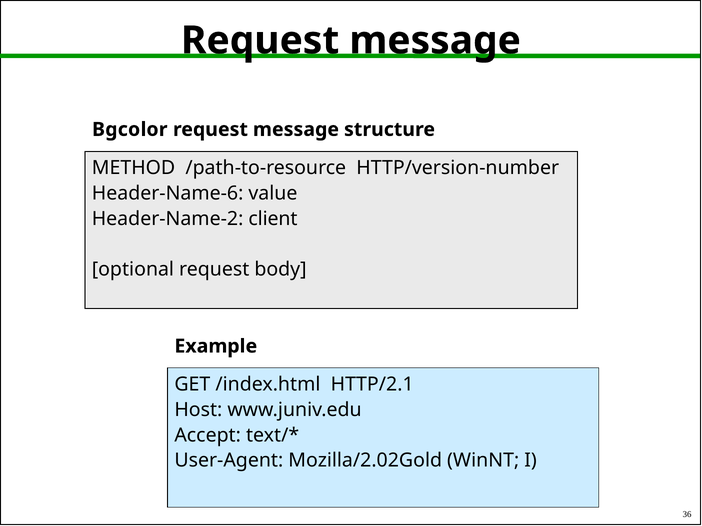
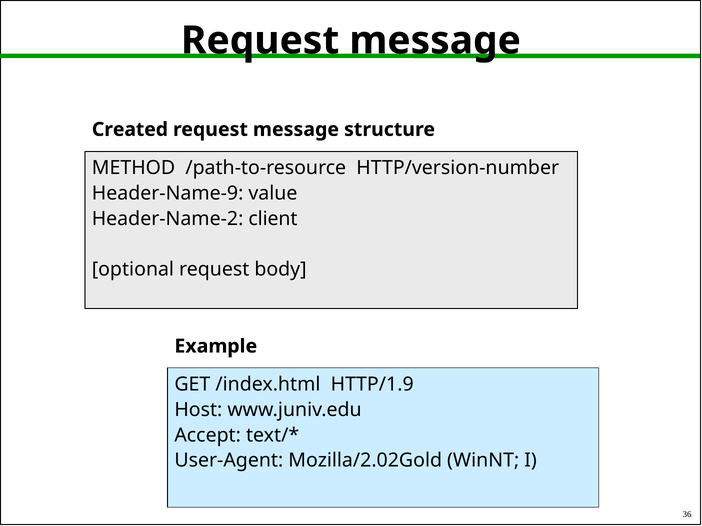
Bgcolor: Bgcolor -> Created (130, 130)
Header-Name-6: Header-Name-6 -> Header-Name-9 (168, 194)
HTTP/2.1: HTTP/2.1 -> HTTP/1.9 (372, 385)
